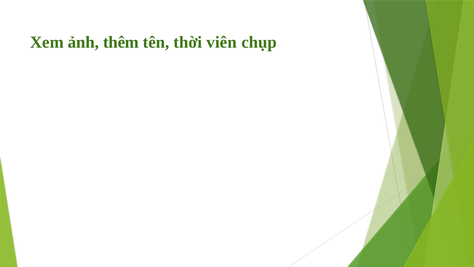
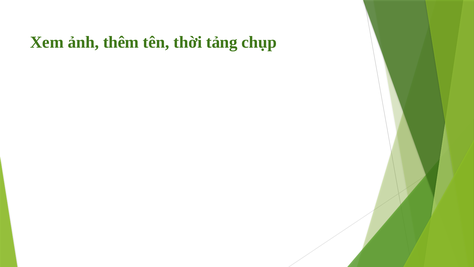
viên: viên -> tảng (222, 42)
